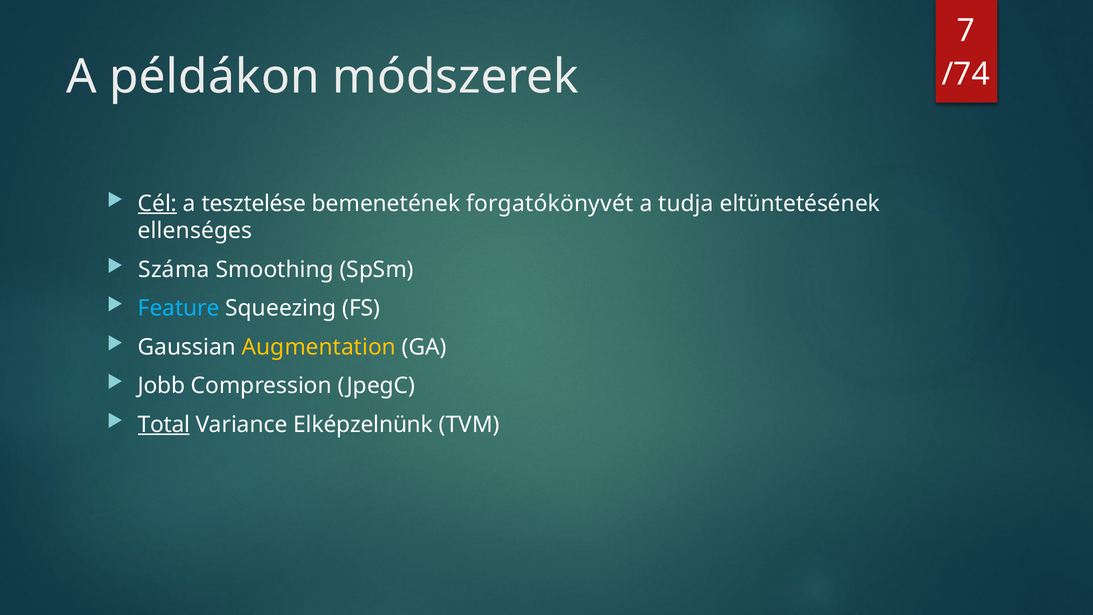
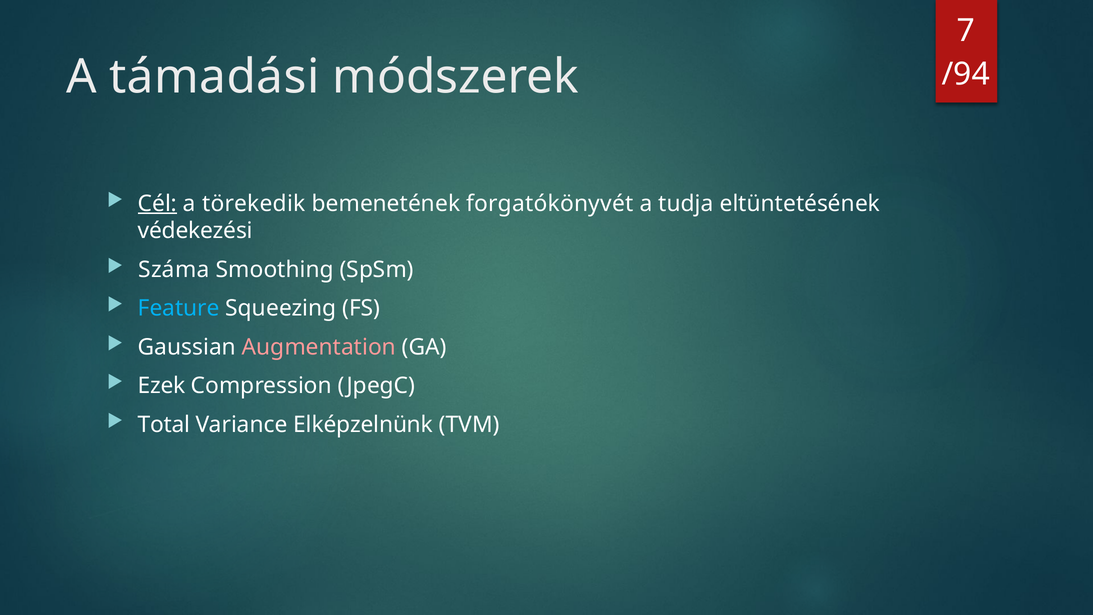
példákon: példákon -> támadási (214, 77)
/74: /74 -> /94 (966, 74)
tesztelése: tesztelése -> törekedik (254, 203)
ellenséges: ellenséges -> védekezési (195, 231)
Augmentation colour: yellow -> pink (319, 347)
Jobb: Jobb -> Ezek (162, 386)
Total underline: present -> none (164, 424)
